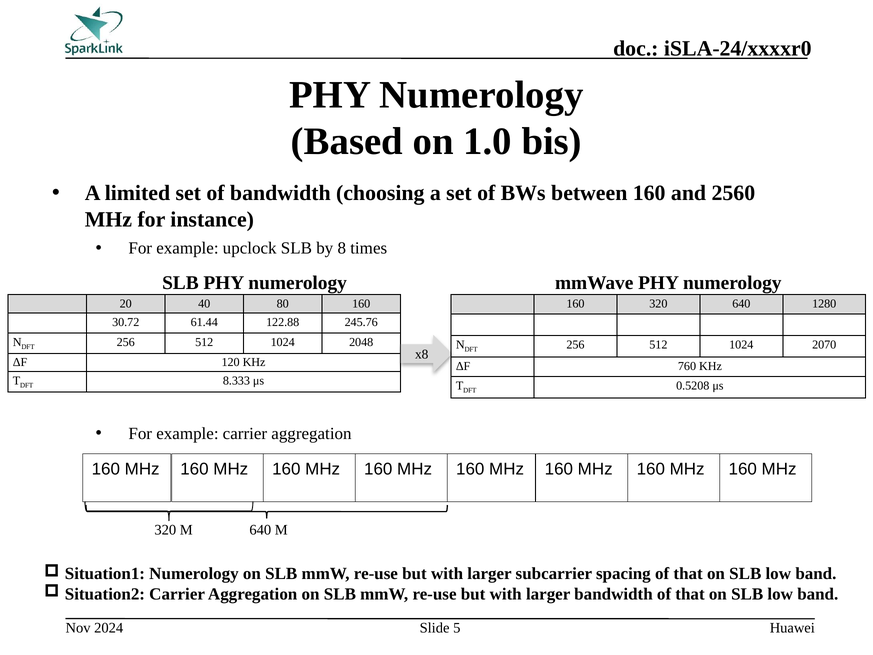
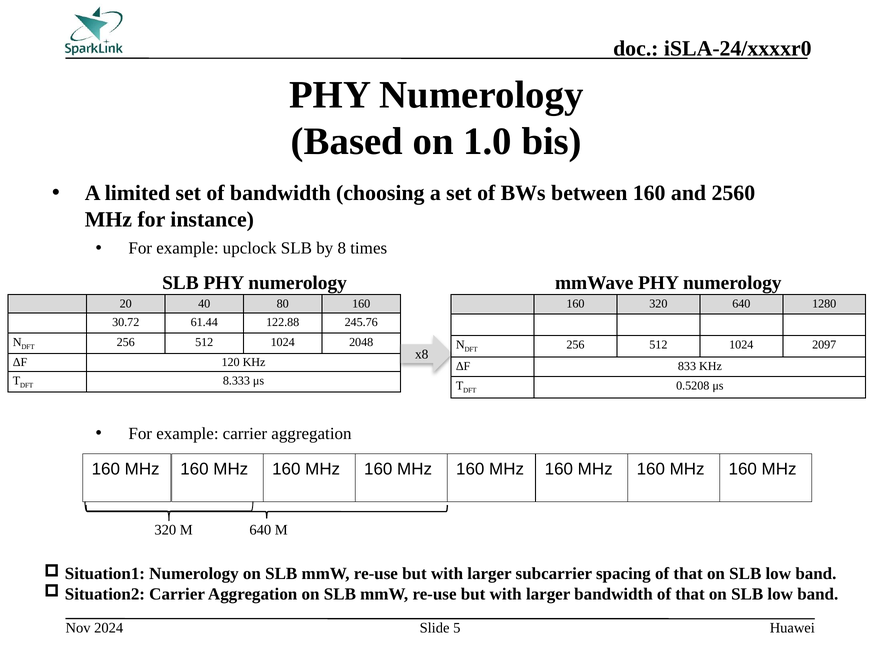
2070: 2070 -> 2097 (824, 345)
760: 760 -> 833 (687, 366)
